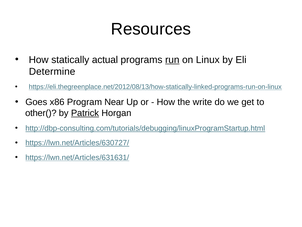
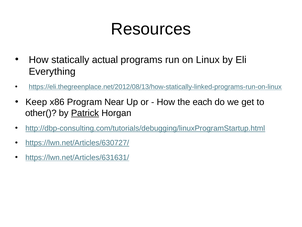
run underline: present -> none (172, 60)
Determine: Determine -> Everything (52, 71)
Goes: Goes -> Keep (36, 102)
write: write -> each (202, 102)
